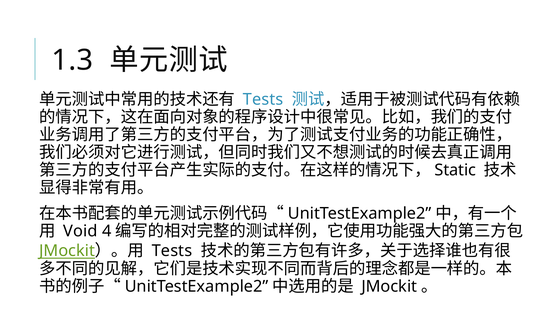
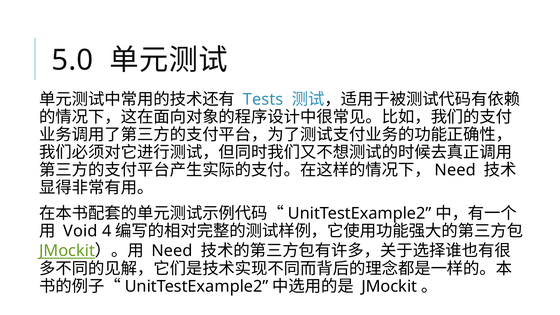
1.3: 1.3 -> 5.0 (72, 60)
Static: Static -> Need (455, 170)
Tests: Tests -> Need (172, 251)
